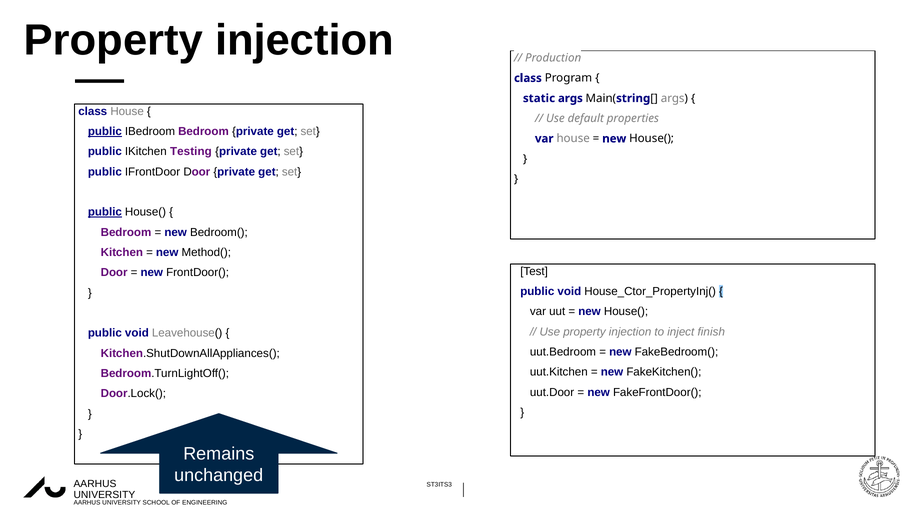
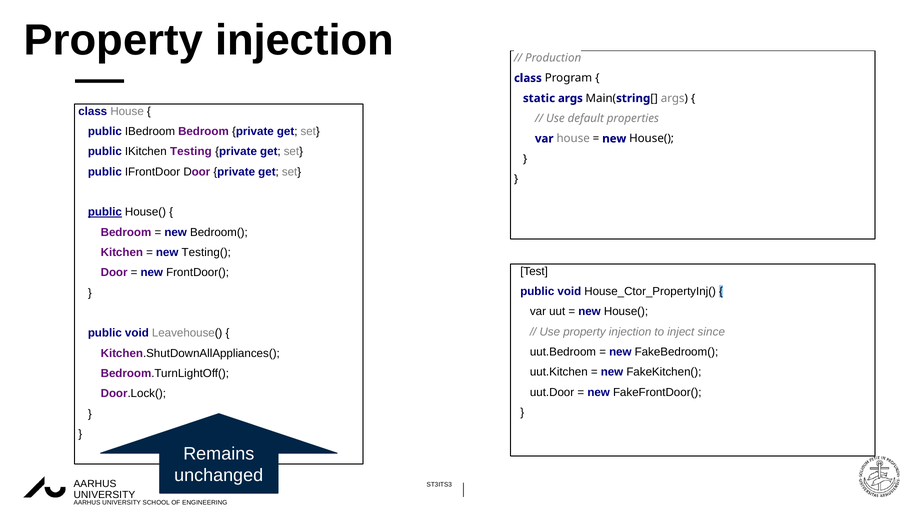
public underline: present -> none (105, 131)
Method(: Method( -> Testing( (206, 252)
finish: finish -> since (711, 332)
